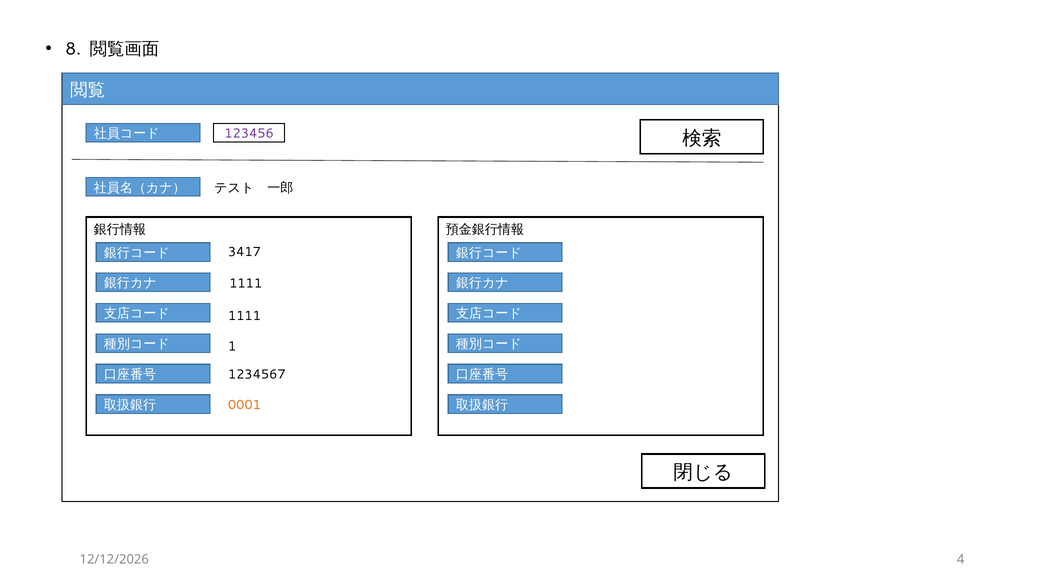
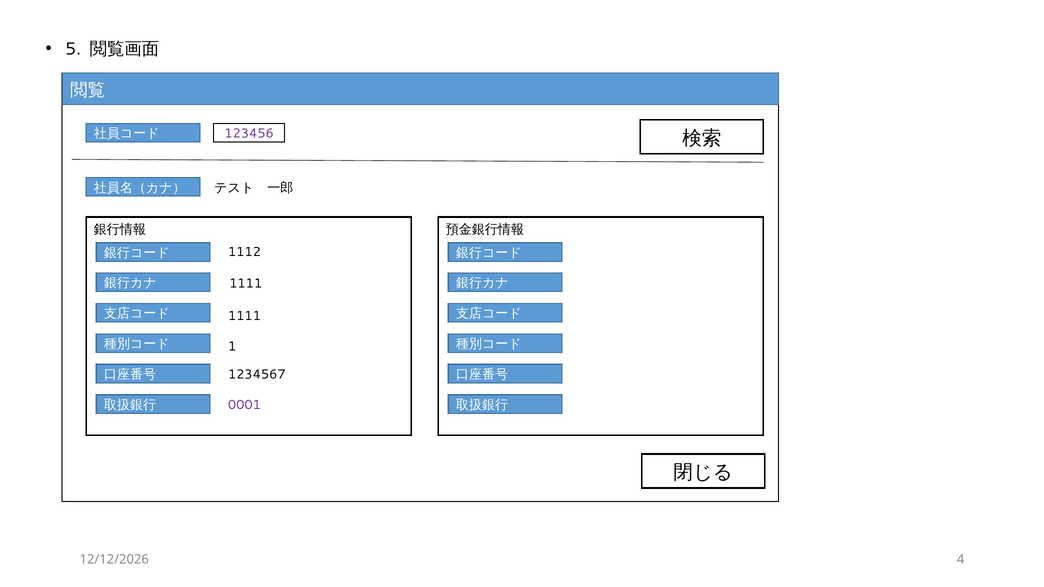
8: 8 -> 5 (73, 49)
3417: 3417 -> 1112 (244, 252)
0001 colour: orange -> purple (244, 405)
